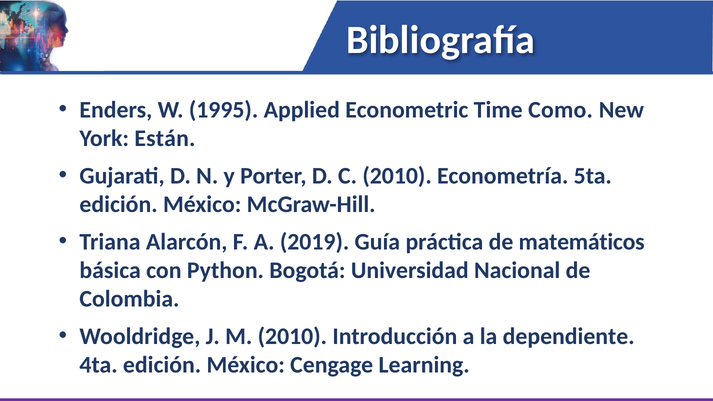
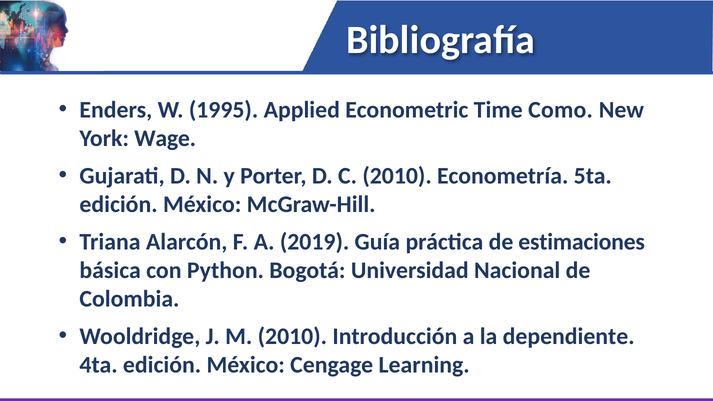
Están: Están -> Wage (165, 138)
matemáticos: matemáticos -> estimaciones (582, 242)
